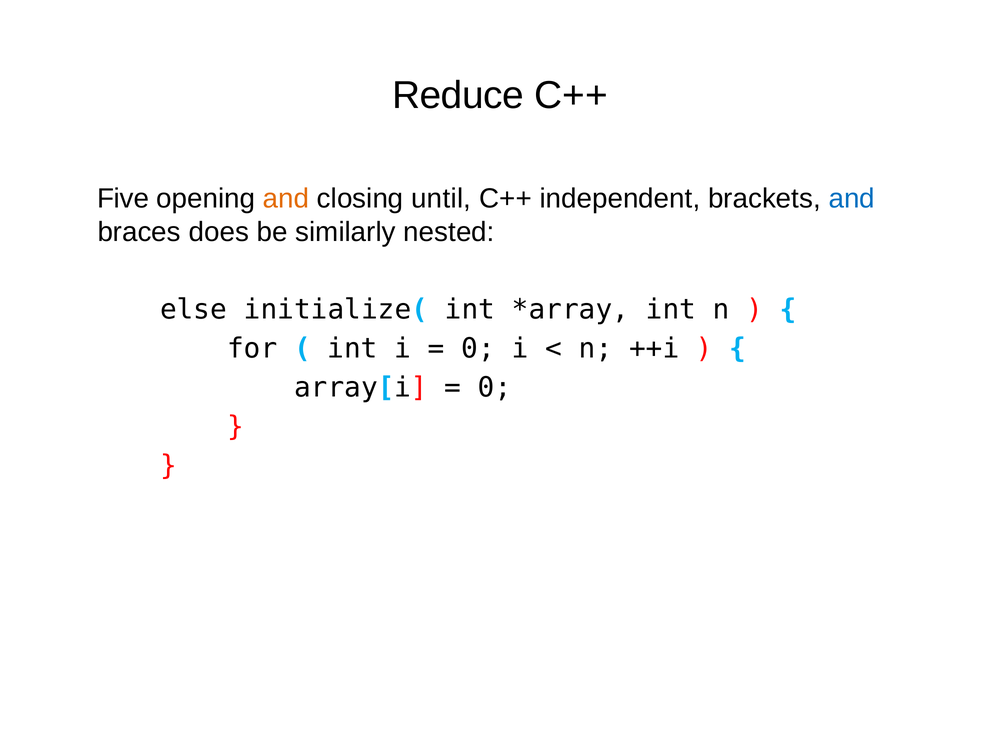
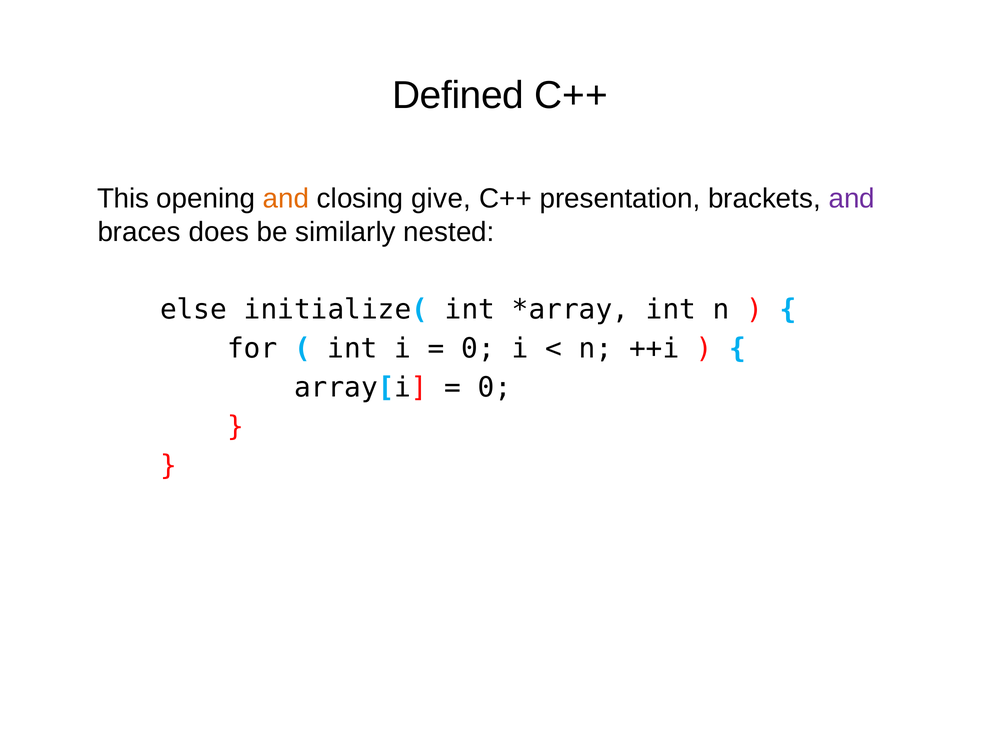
Reduce: Reduce -> Defined (458, 95)
Five: Five -> This (123, 199)
until: until -> give (441, 199)
independent: independent -> presentation (620, 199)
and colour: blue -> purple (852, 199)
